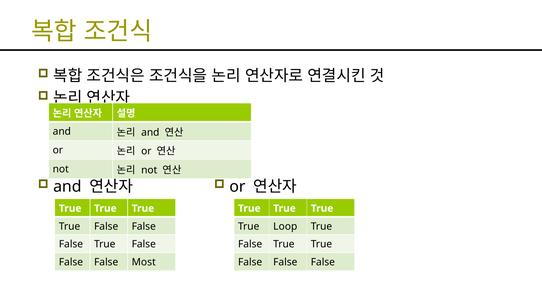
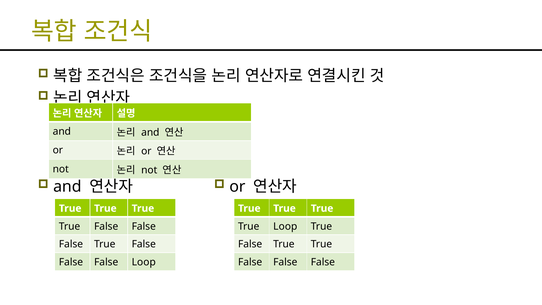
False Most: Most -> Loop (144, 262)
